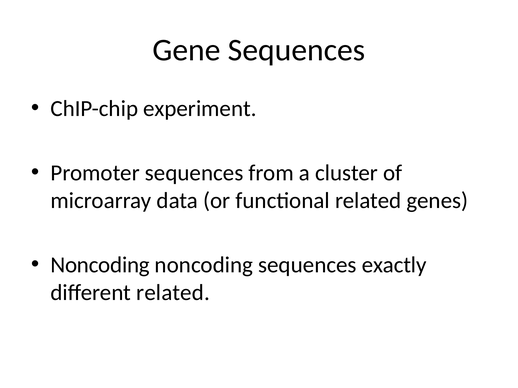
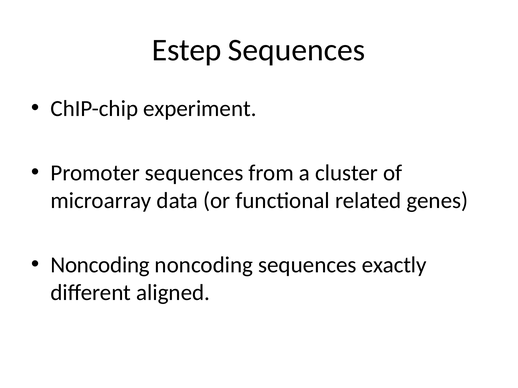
Gene: Gene -> Estep (187, 50)
different related: related -> aligned (173, 293)
